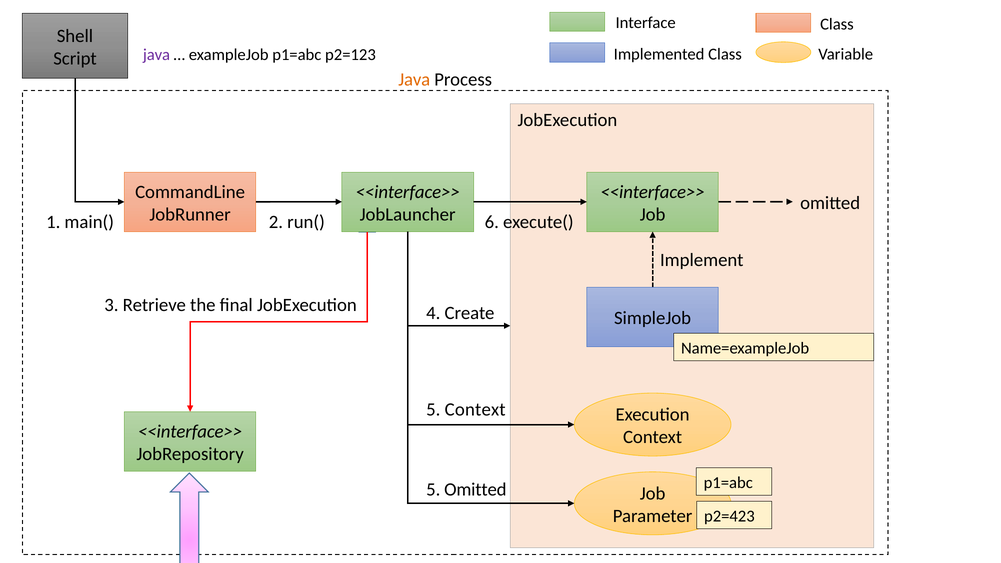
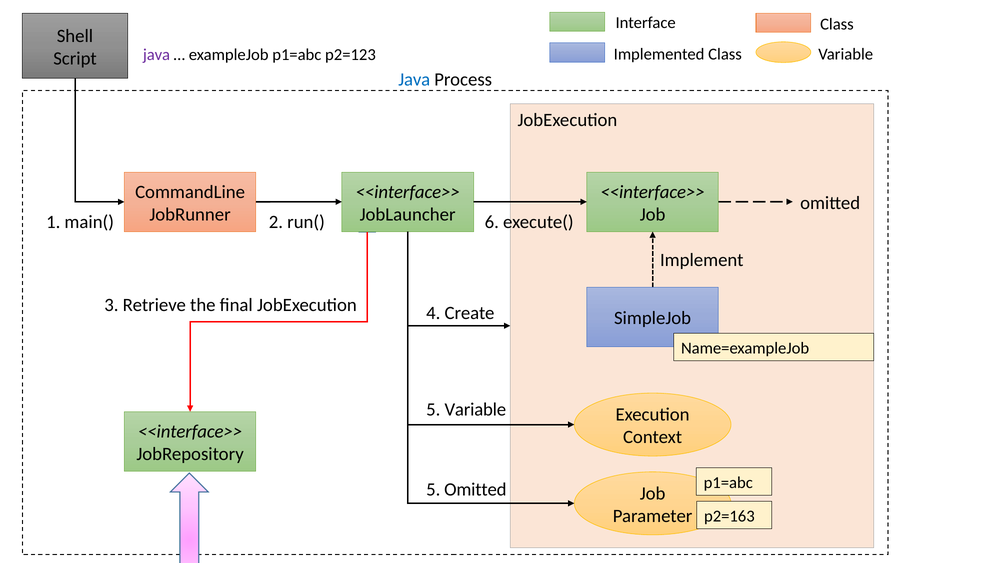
Java colour: orange -> blue (414, 80)
5 Context: Context -> Variable (475, 410)
p2=423: p2=423 -> p2=163 (729, 516)
